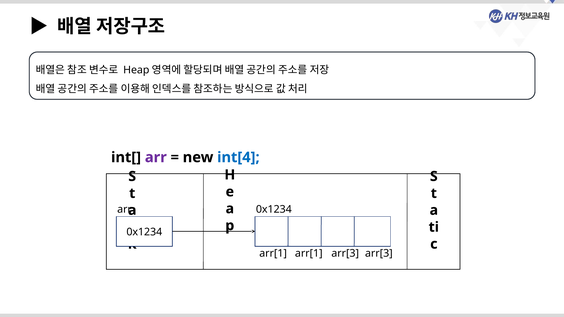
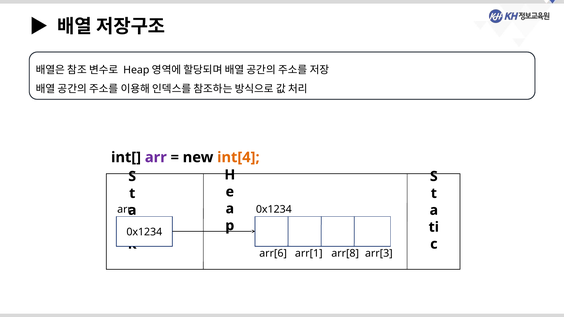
int[4 colour: blue -> orange (238, 157)
arr[1: arr[1 -> arr[6 (273, 254)
arr[1 arr[3: arr[3 -> arr[8 (345, 254)
